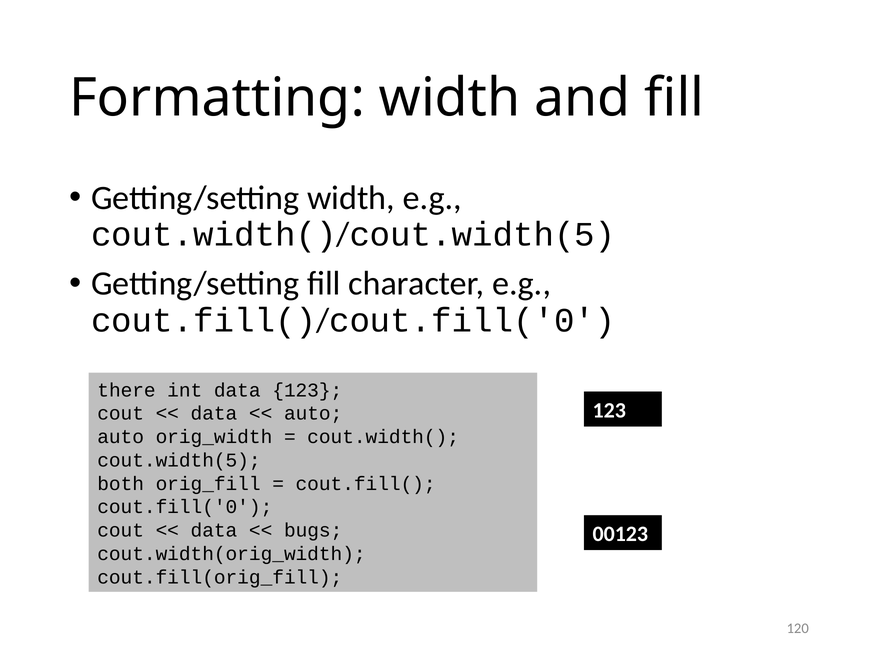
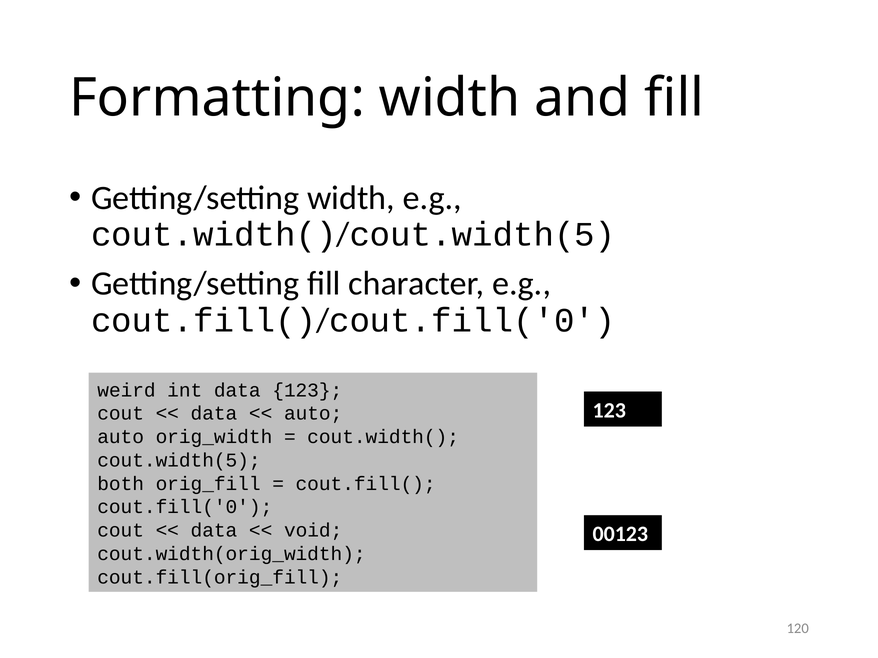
there: there -> weird (127, 390)
bugs: bugs -> void (313, 531)
